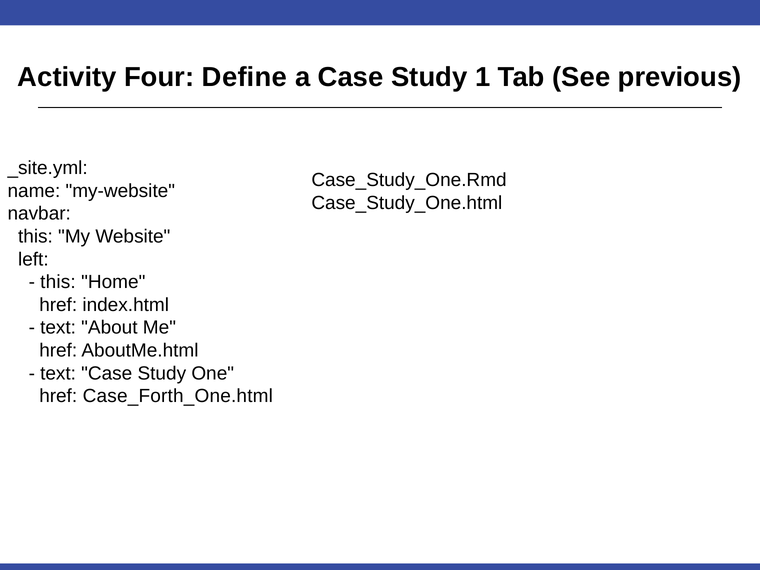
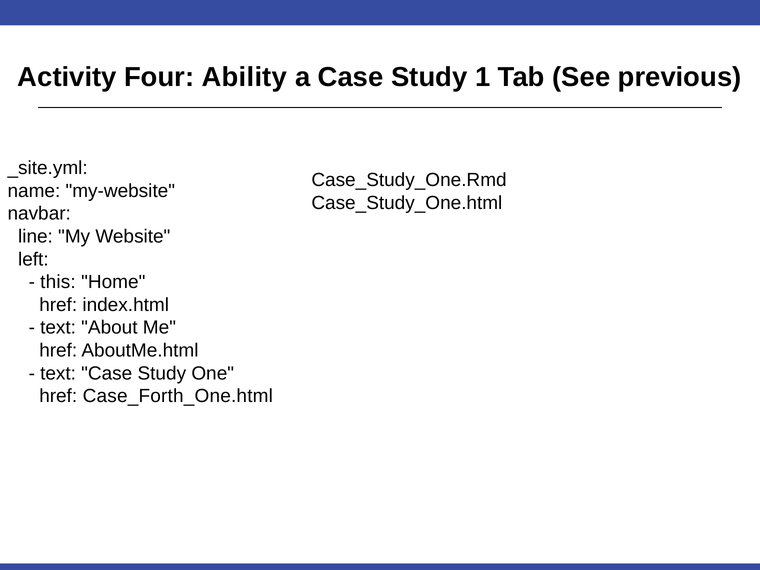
Define: Define -> Ability (245, 77)
this: this -> line (35, 237)
